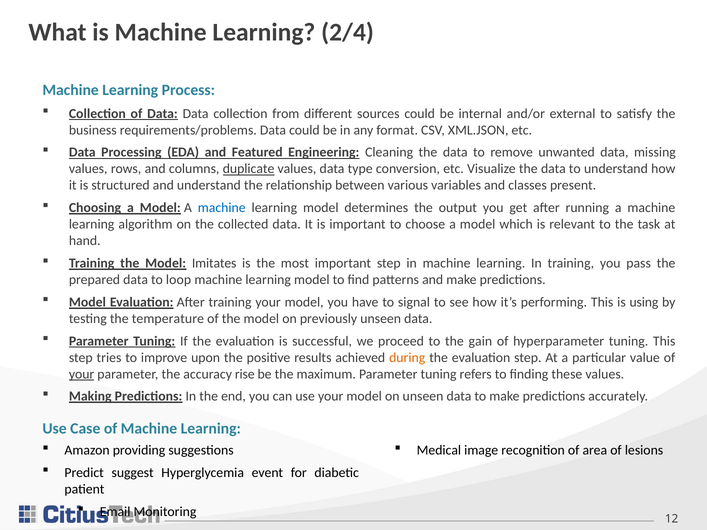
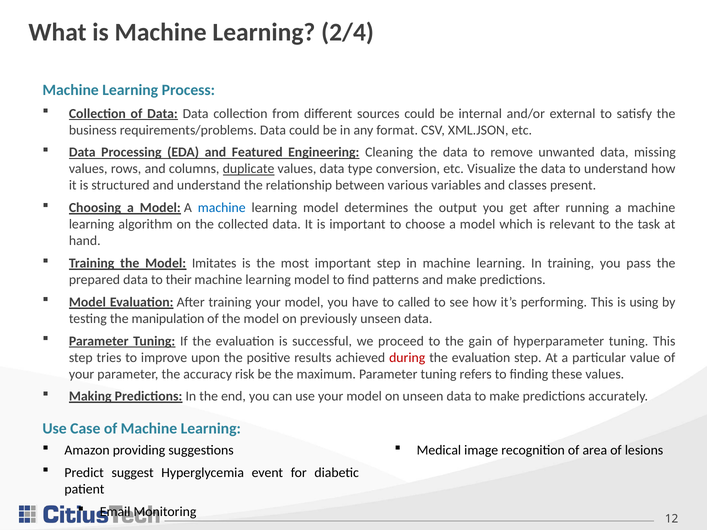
loop: loop -> their (179, 280)
signal: signal -> called (414, 302)
temperature: temperature -> manipulation (168, 319)
during colour: orange -> red (407, 358)
your underline: present -> none (82, 374)
rise: rise -> risk (245, 374)
